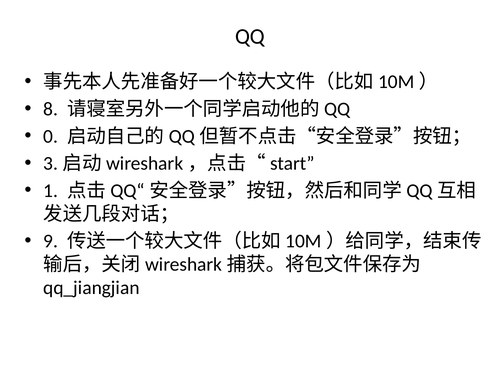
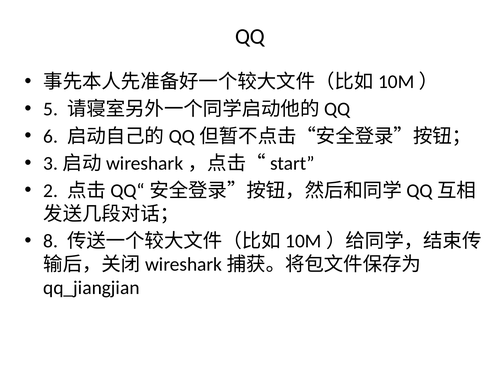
8: 8 -> 5 (51, 109)
0: 0 -> 6 (51, 136)
1: 1 -> 2 (51, 191)
9: 9 -> 8 (51, 241)
